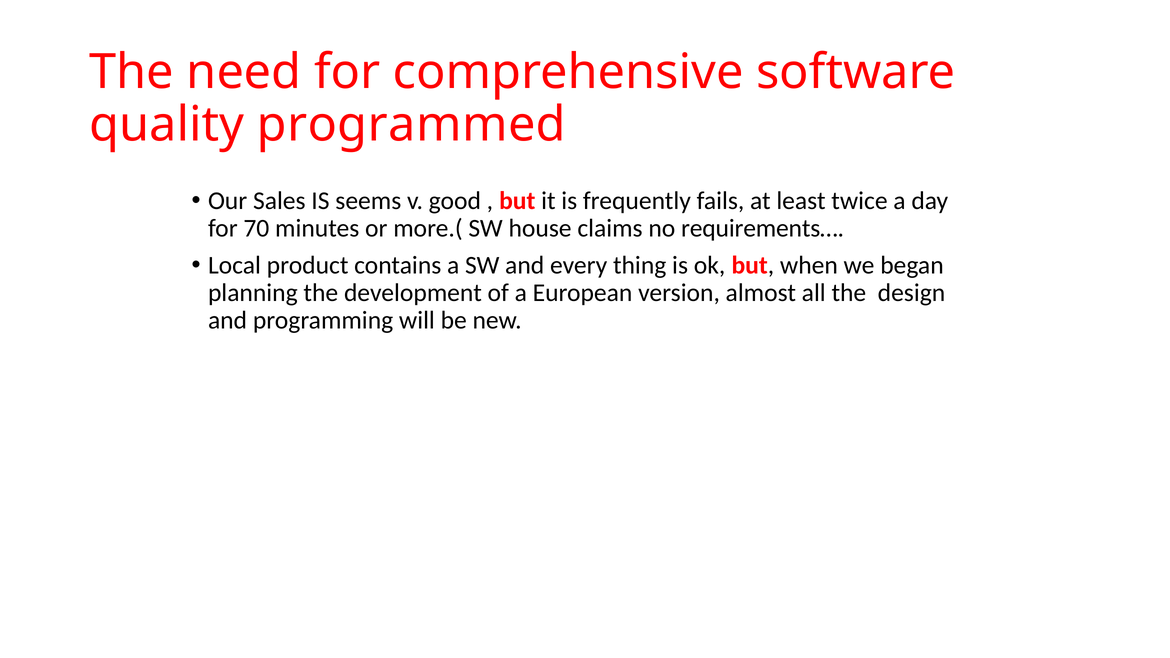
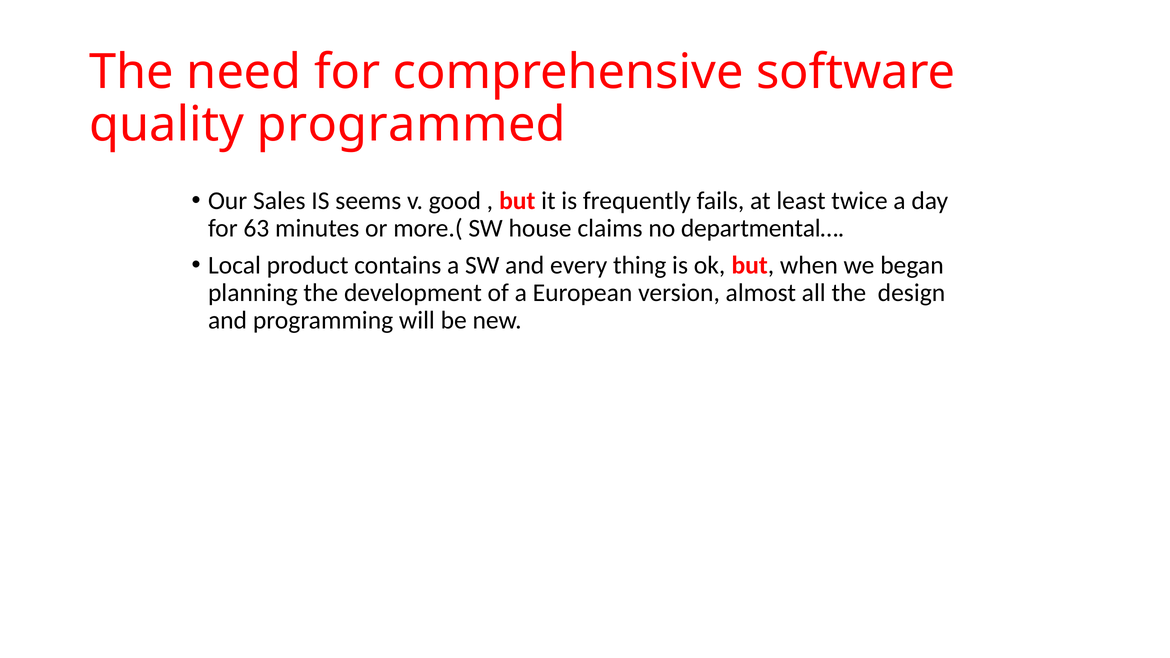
70: 70 -> 63 (256, 229)
requirements…: requirements… -> departmental… (763, 229)
